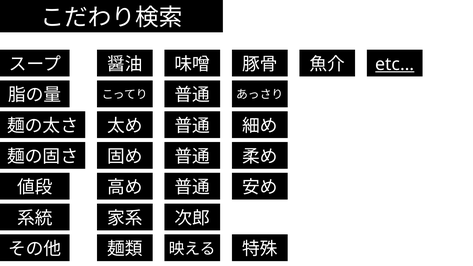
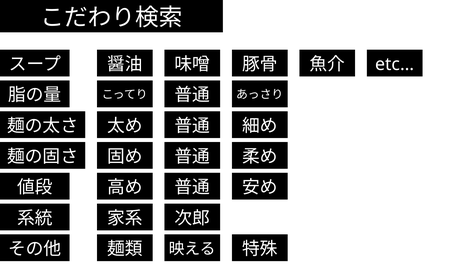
etc… underline: present -> none (395, 64)
